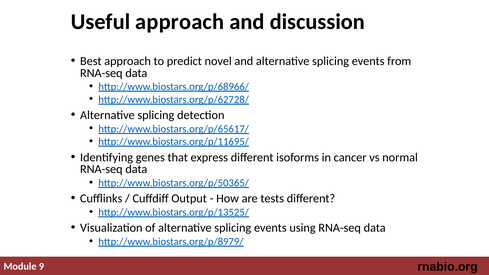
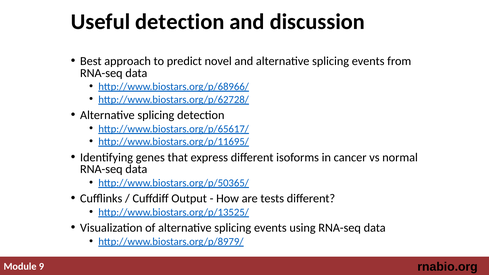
Useful approach: approach -> detection (180, 22)
